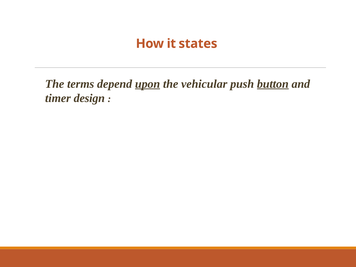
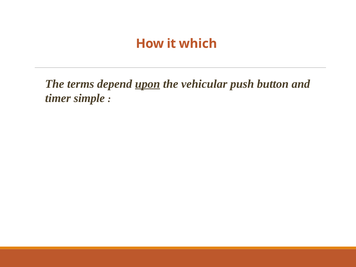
states: states -> which (198, 44)
button underline: present -> none (273, 84)
design: design -> simple (89, 98)
